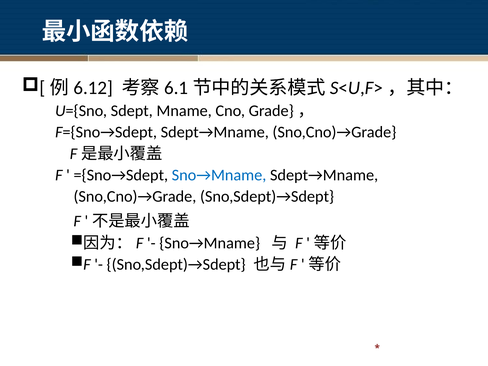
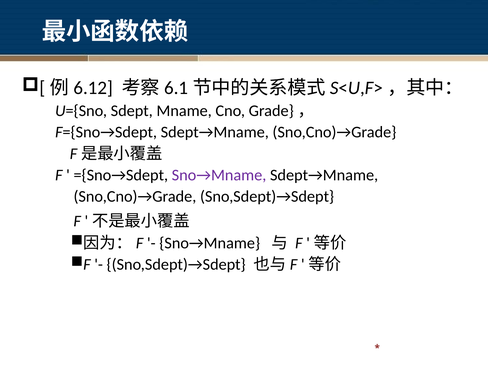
Sno→Mname colour: blue -> purple (219, 175)
